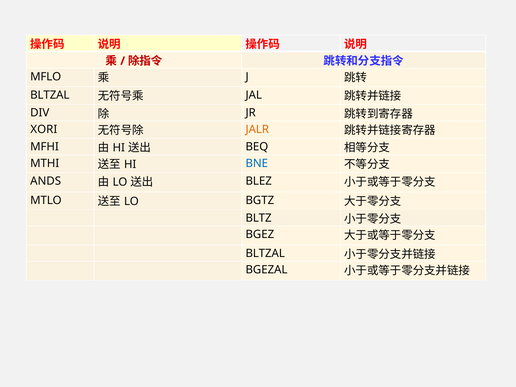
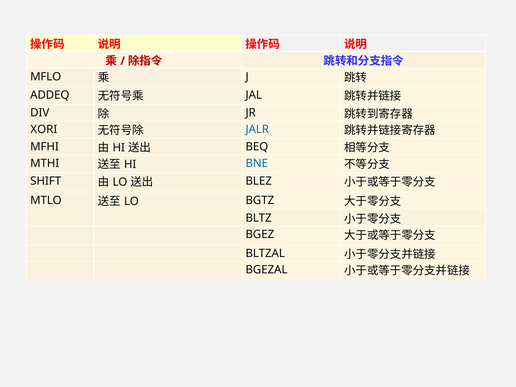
BLTZAL: BLTZAL -> ADDEQ (50, 95)
JALR colour: orange -> blue (257, 129)
ANDS: ANDS -> SHIFT (46, 181)
